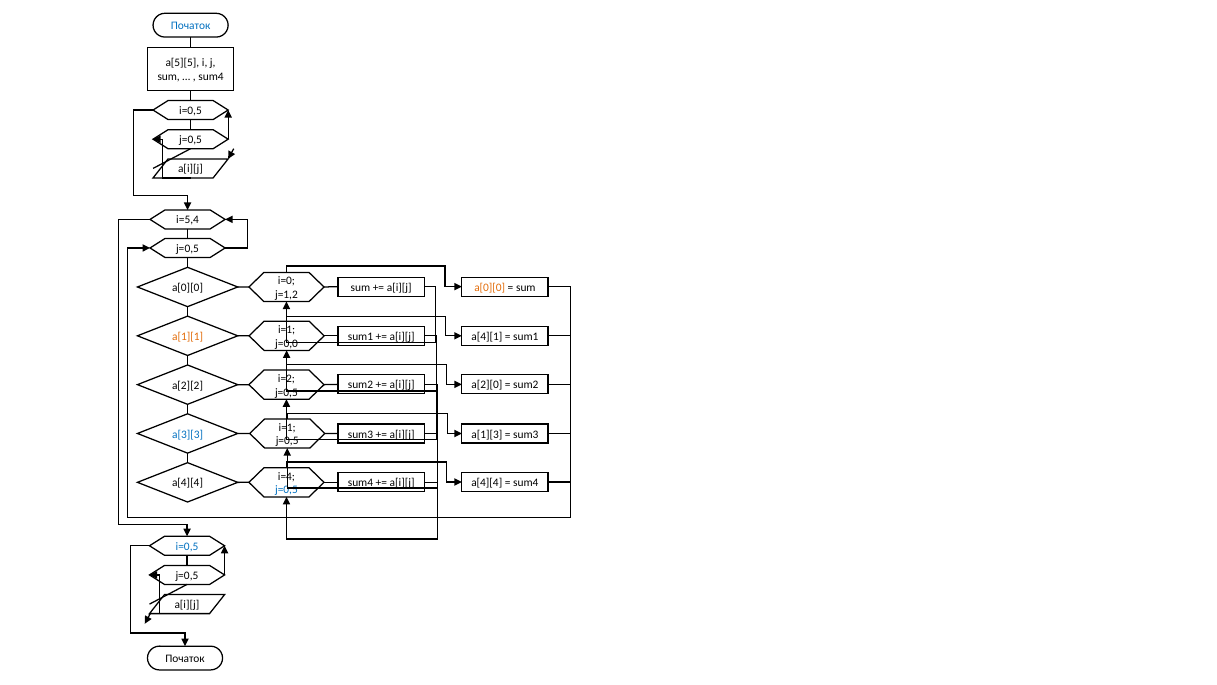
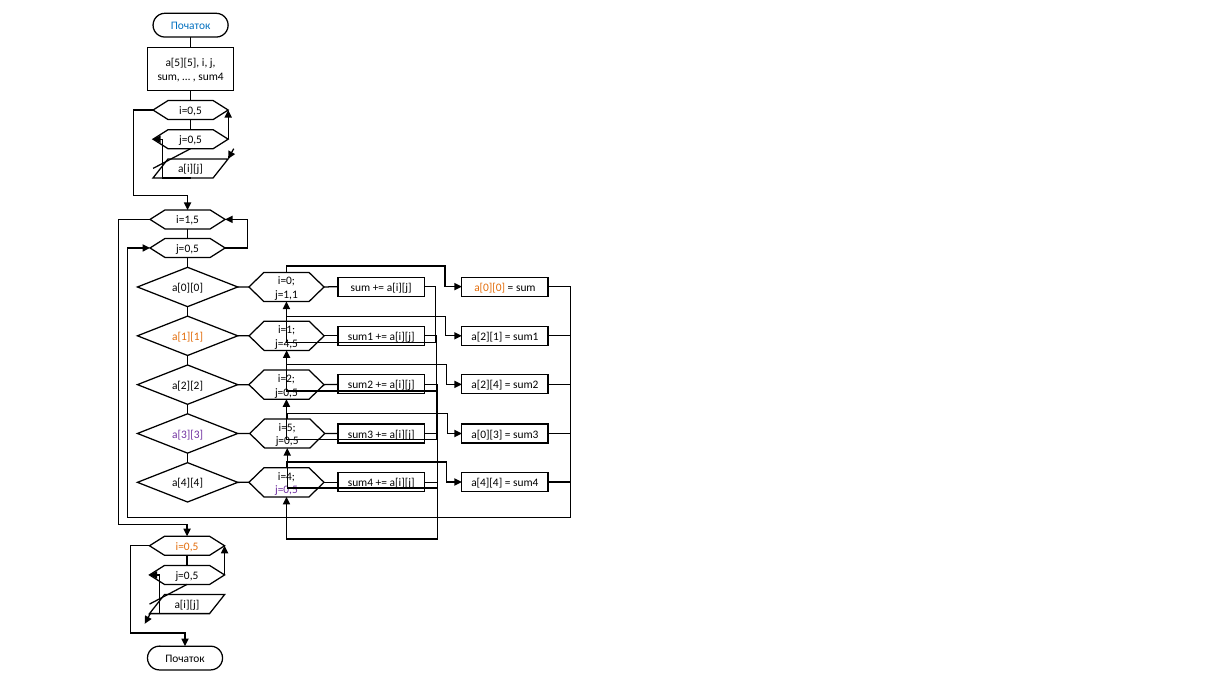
i=5,4: i=5,4 -> i=1,5 (188, 220)
j=1,2: j=1,2 -> j=1,1 (286, 294)
a[4][1: a[4][1 -> a[2][1 (487, 336)
j=0,0: j=0,0 -> j=4,5 (287, 343)
a[2][0: a[2][0 -> a[2][4 (487, 385)
i=1: i=1 -> i=5 (287, 427)
a[3][3 colour: blue -> purple (188, 434)
a[1][3: a[1][3 -> a[0][3 (487, 434)
j=0,5 colour: blue -> purple (286, 490)
i=0,5 colour: blue -> orange (187, 546)
